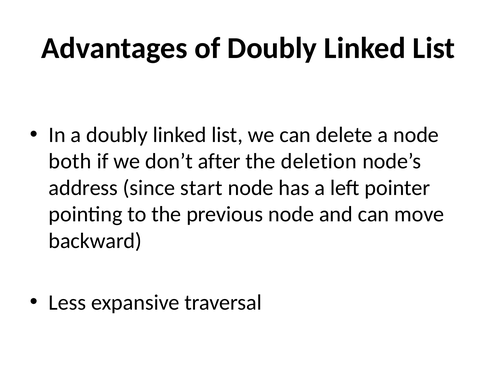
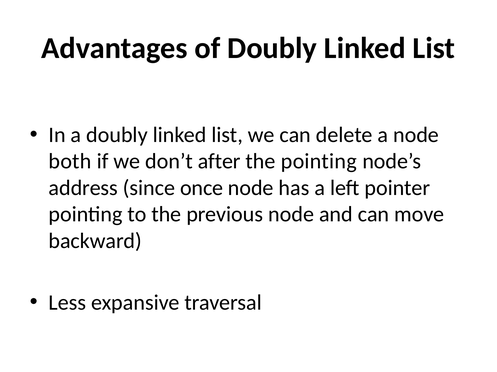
the deletion: deletion -> pointing (319, 162)
start: start -> once (202, 188)
